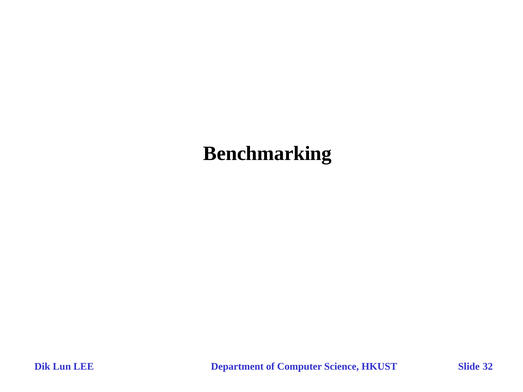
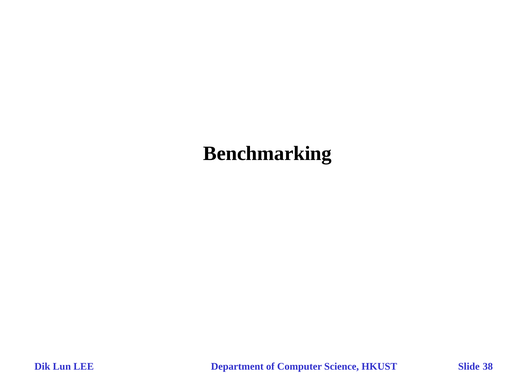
32: 32 -> 38 (488, 367)
